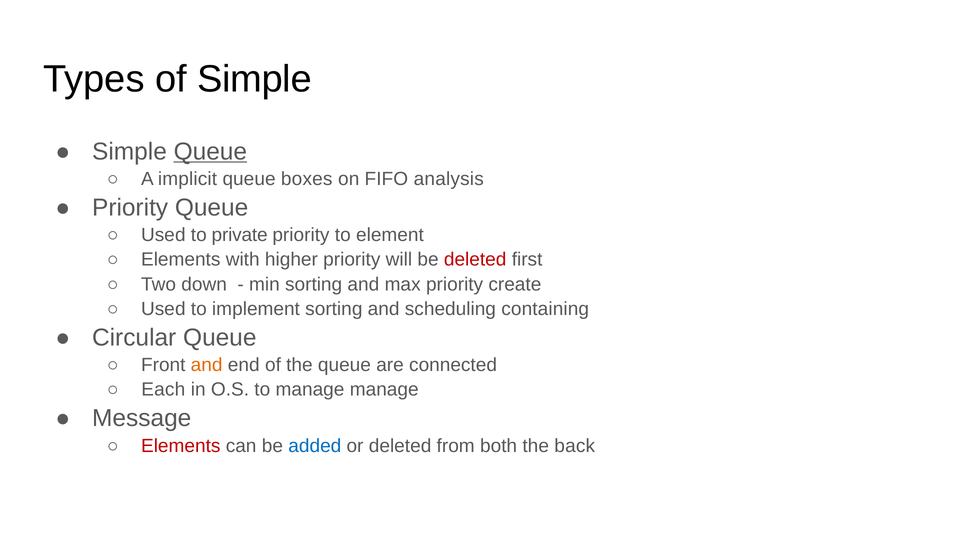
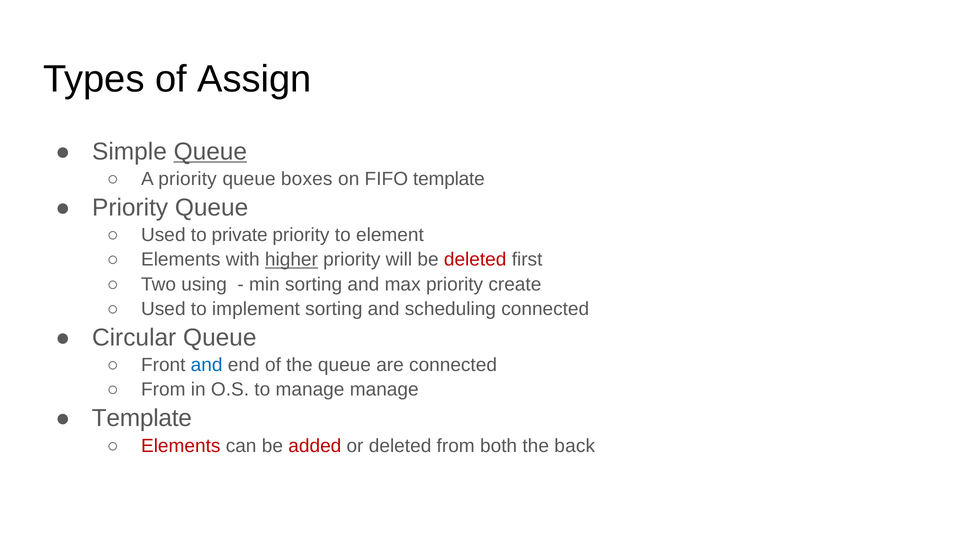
of Simple: Simple -> Assign (254, 79)
A implicit: implicit -> priority (188, 179)
FIFO analysis: analysis -> template (449, 179)
higher underline: none -> present (291, 260)
down: down -> using (204, 284)
scheduling containing: containing -> connected (545, 309)
and colour: orange -> blue (207, 365)
Each: Each -> From (163, 389)
Message: Message -> Template (142, 418)
added colour: blue -> red (315, 445)
